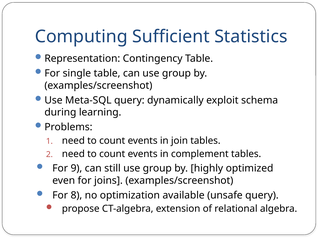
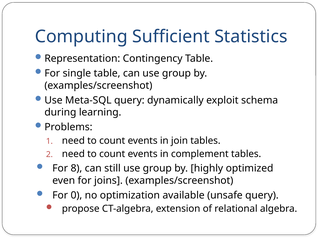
9: 9 -> 8 (76, 169)
8: 8 -> 0 (76, 196)
